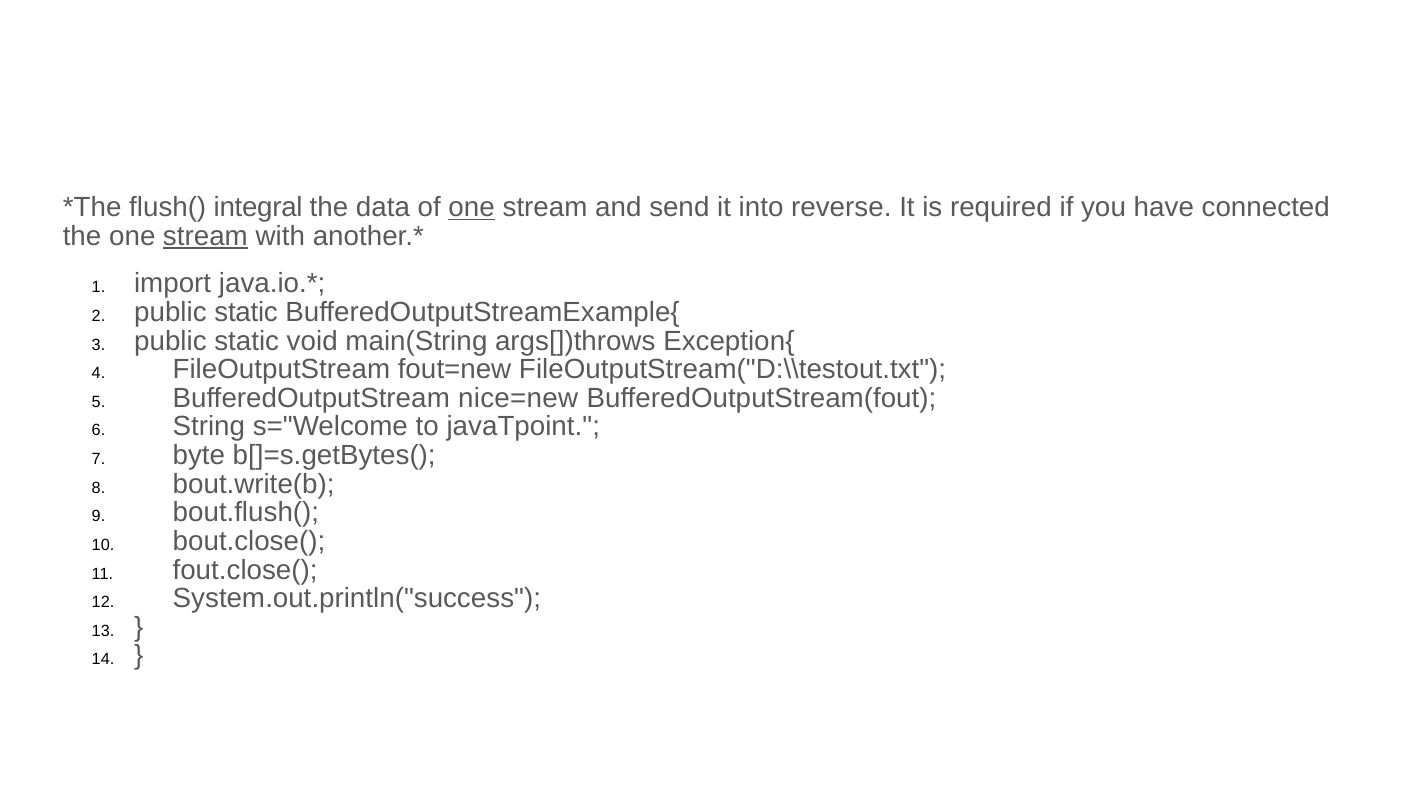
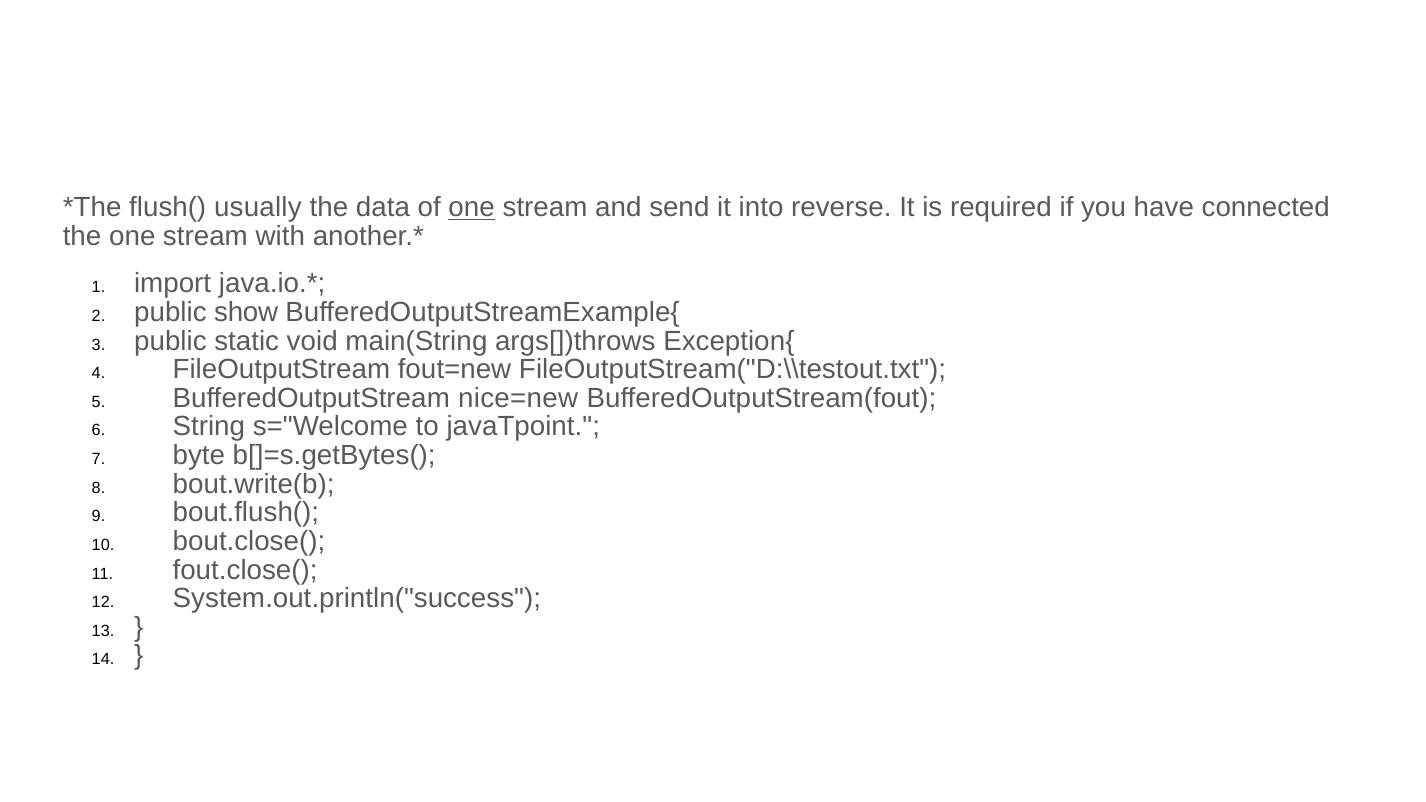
integral: integral -> usually (258, 207)
stream underline: present -> none (205, 236)
static: static -> show (246, 312)
